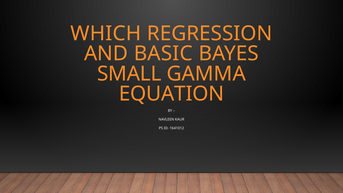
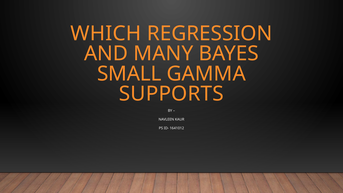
BASIC: BASIC -> MANY (163, 54)
EQUATION: EQUATION -> SUPPORTS (171, 94)
